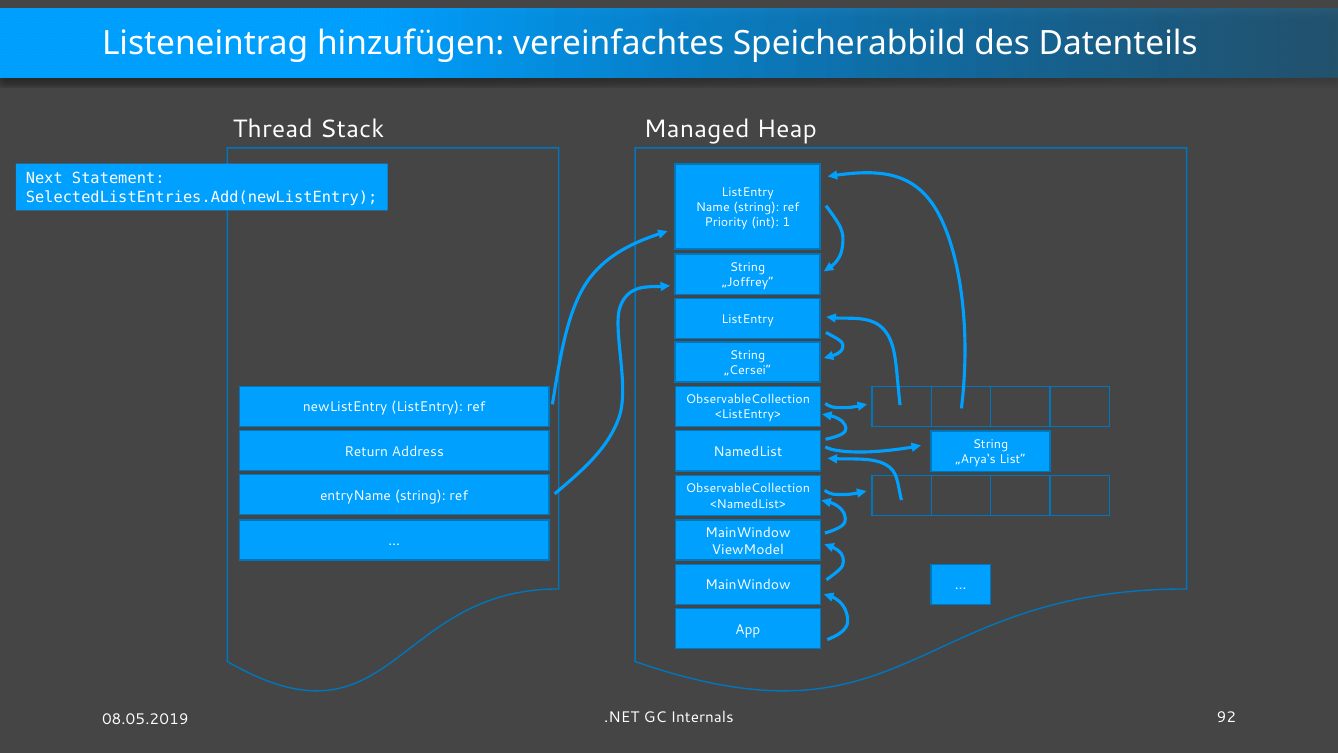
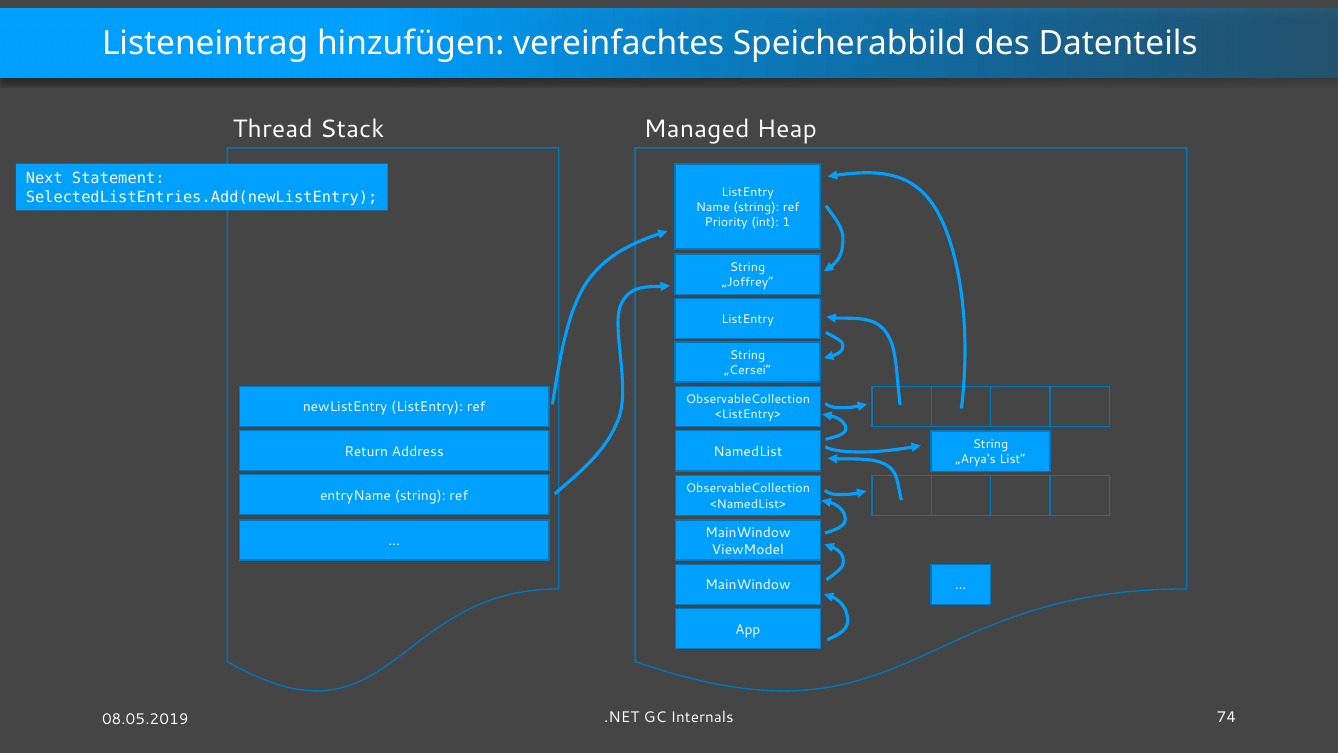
92: 92 -> 74 (1226, 717)
